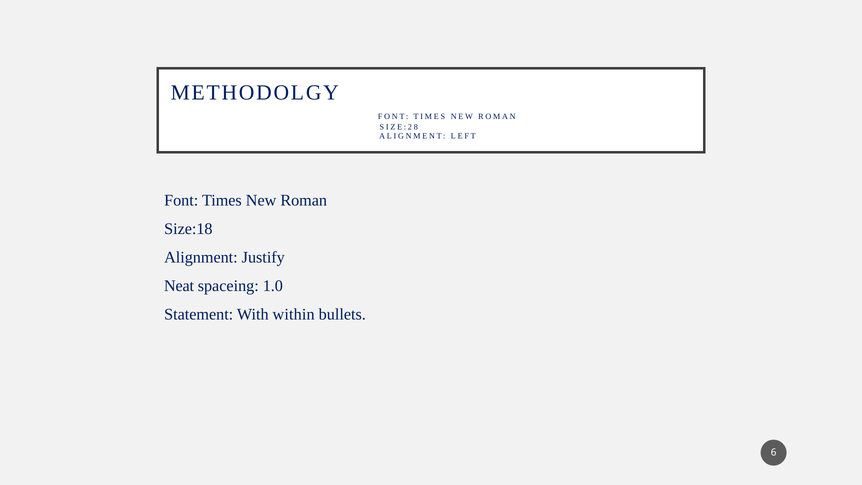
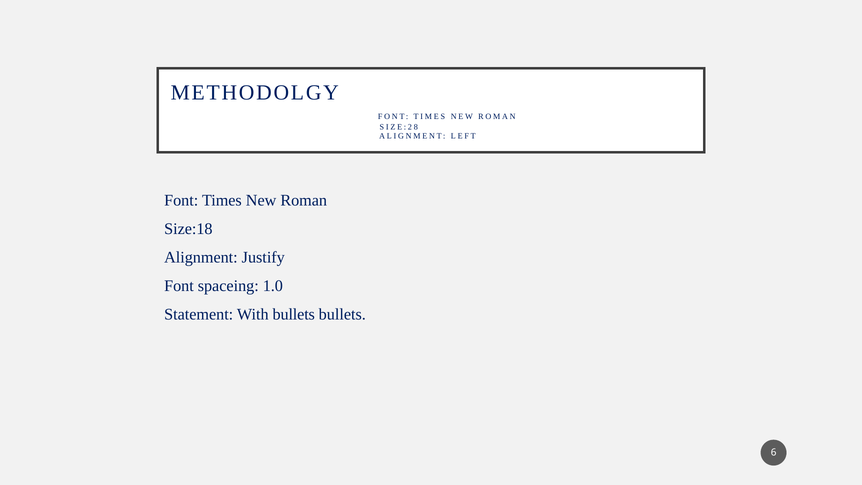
Neat: Neat -> Font (179, 286)
With within: within -> bullets (294, 314)
